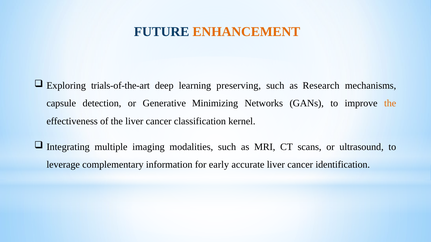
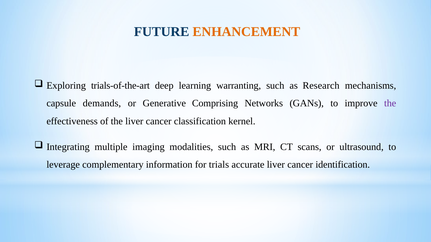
preserving: preserving -> warranting (239, 86)
detection: detection -> demands (102, 104)
Minimizing: Minimizing -> Comprising (215, 104)
the colour: orange -> purple (390, 104)
early: early -> trials (219, 165)
